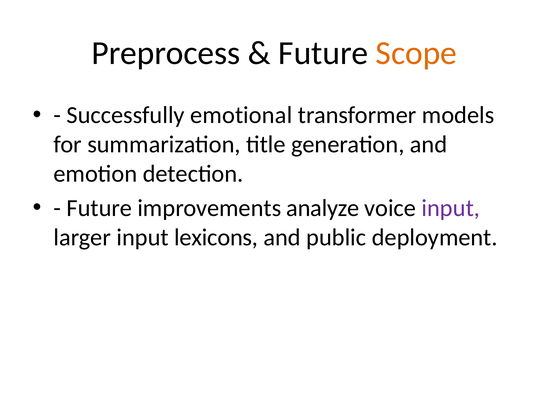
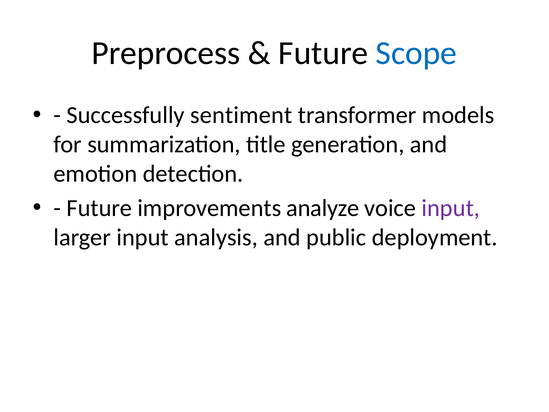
Scope colour: orange -> blue (416, 53)
emotional: emotional -> sentiment (241, 115)
lexicons: lexicons -> analysis (216, 237)
